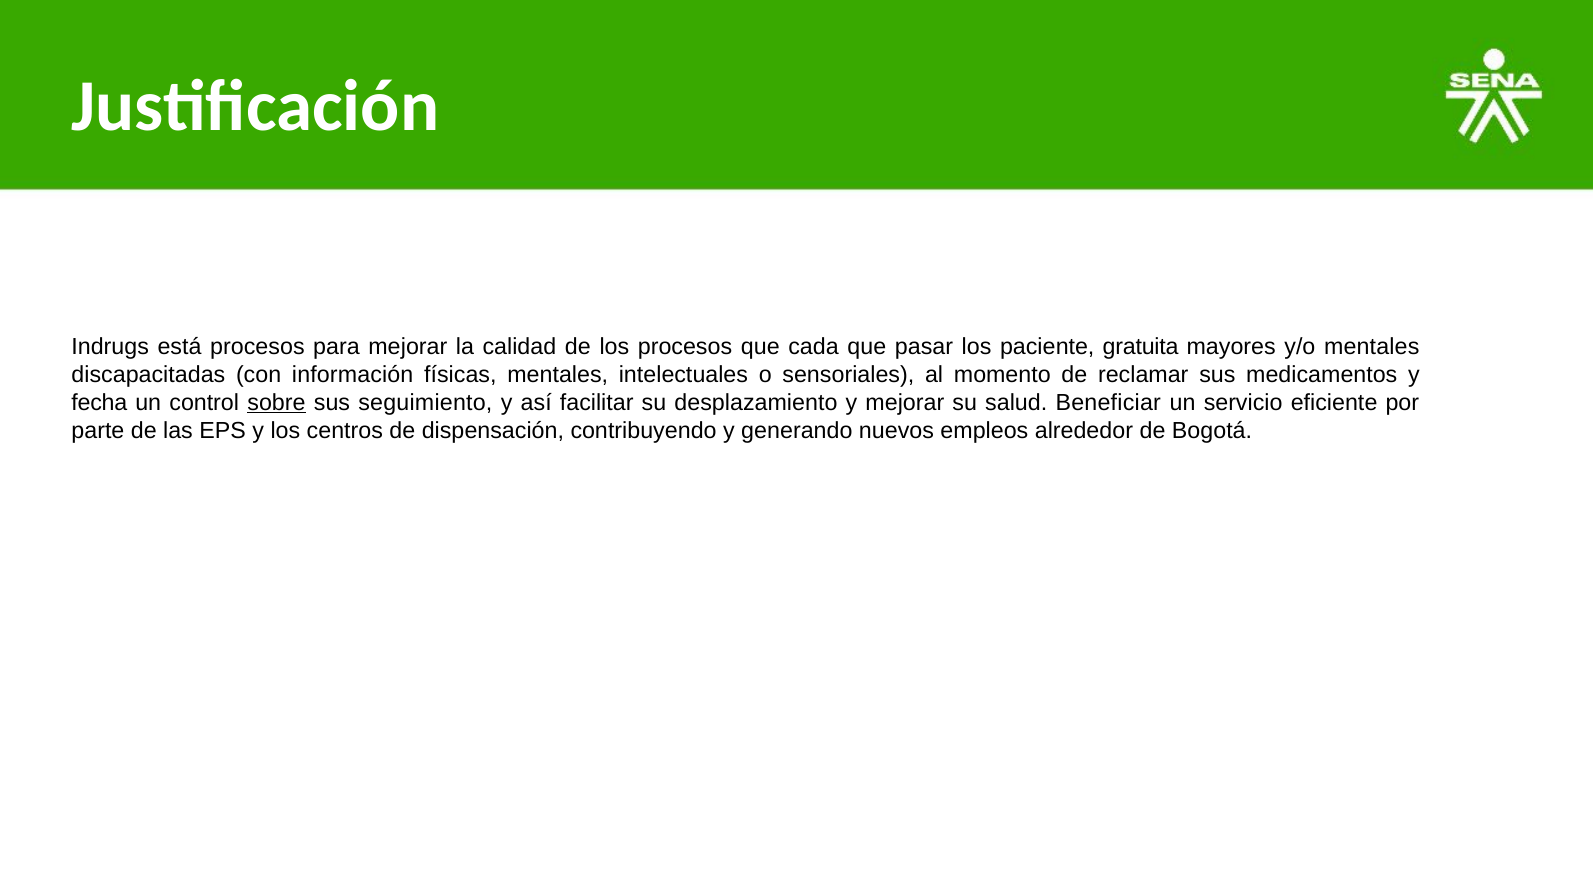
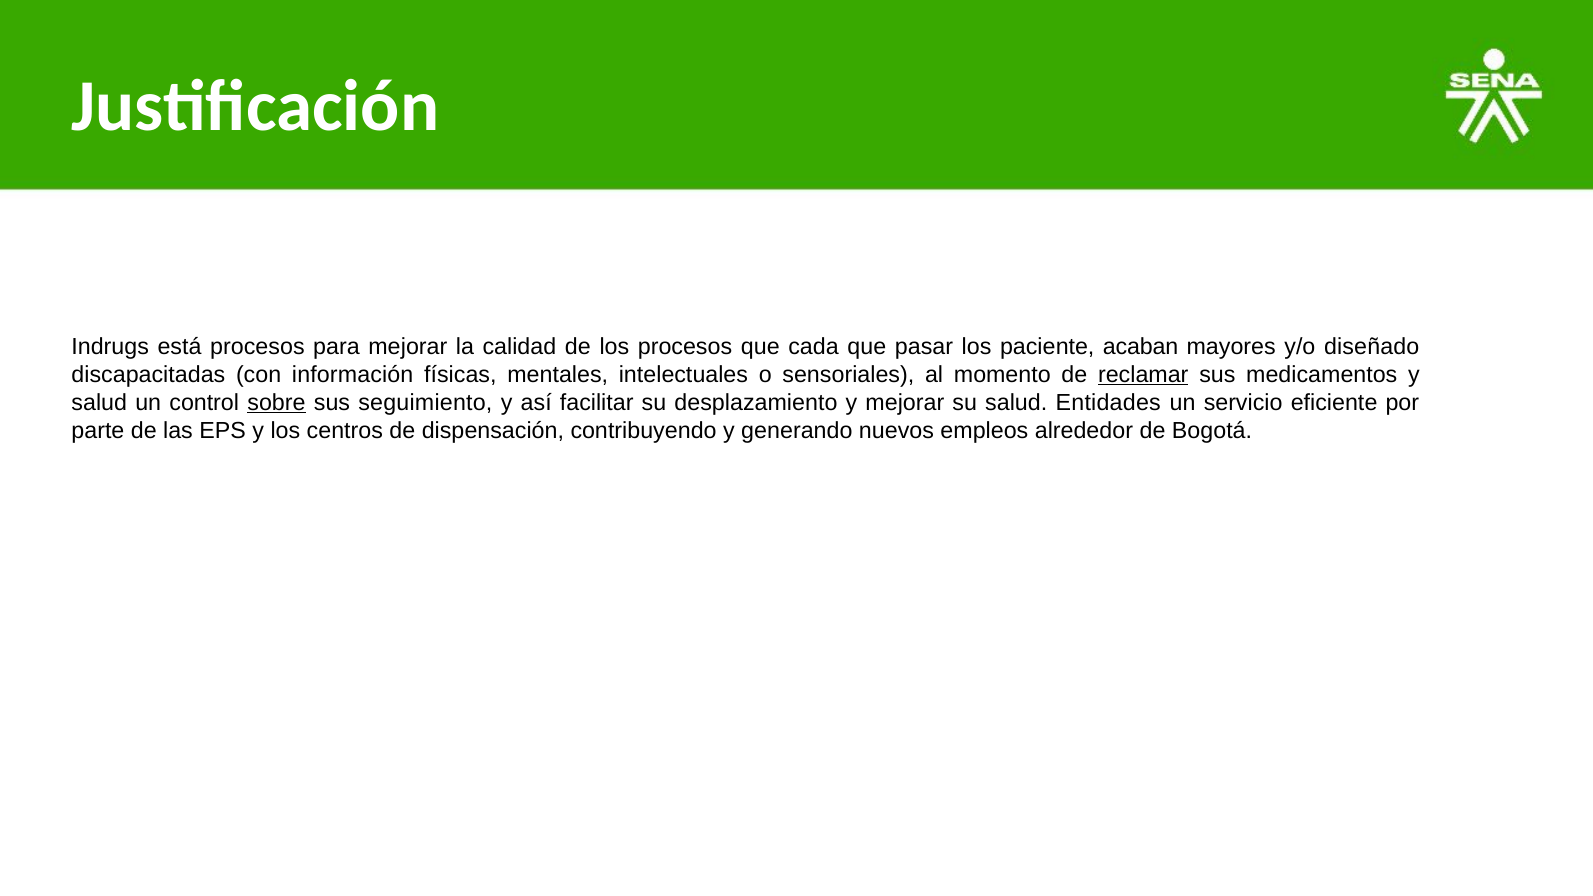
gratuita: gratuita -> acaban (1141, 347)
y/o mentales: mentales -> diseñado (1372, 347)
reclamar underline: none -> present (1143, 375)
fecha: fecha -> salud (99, 403)
Beneficiar: Beneficiar -> Entidades (1108, 403)
